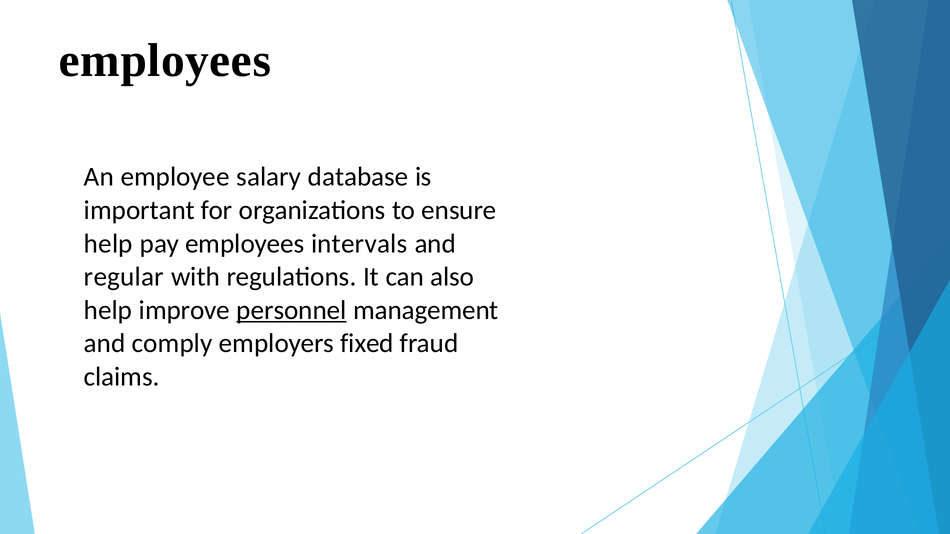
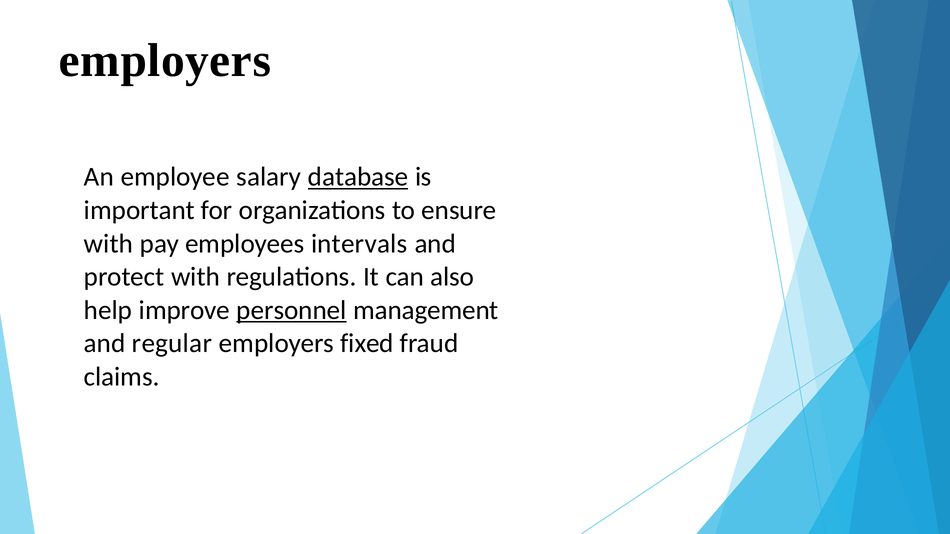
employees: employees -> employers (165, 60)
database underline: none -> present (358, 177)
help: help -> with (108, 244)
regular: regular -> protect (124, 277)
comply: comply -> regular (172, 344)
